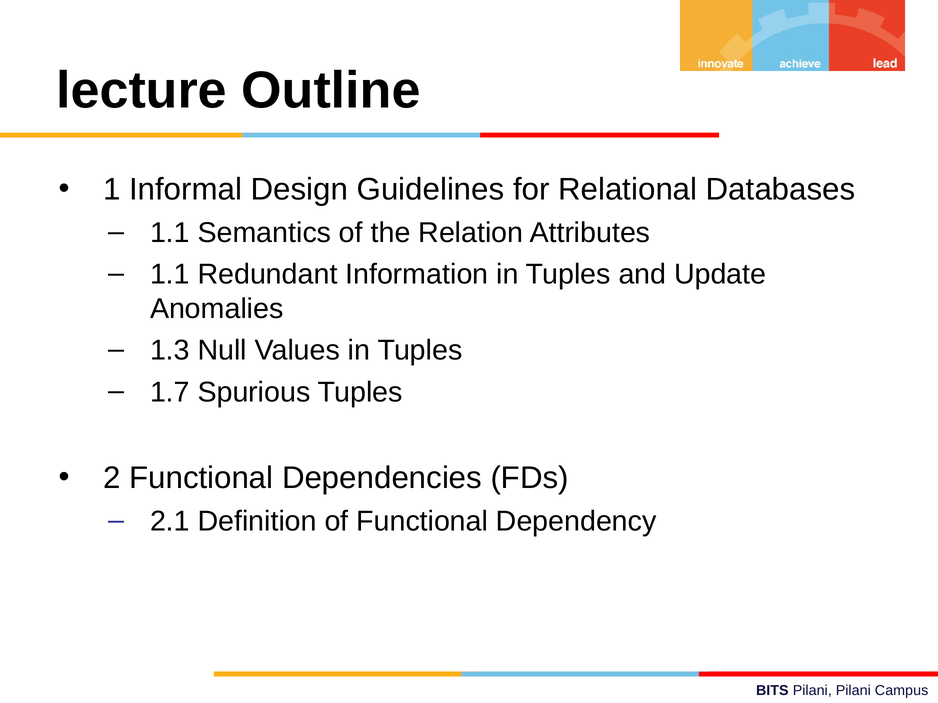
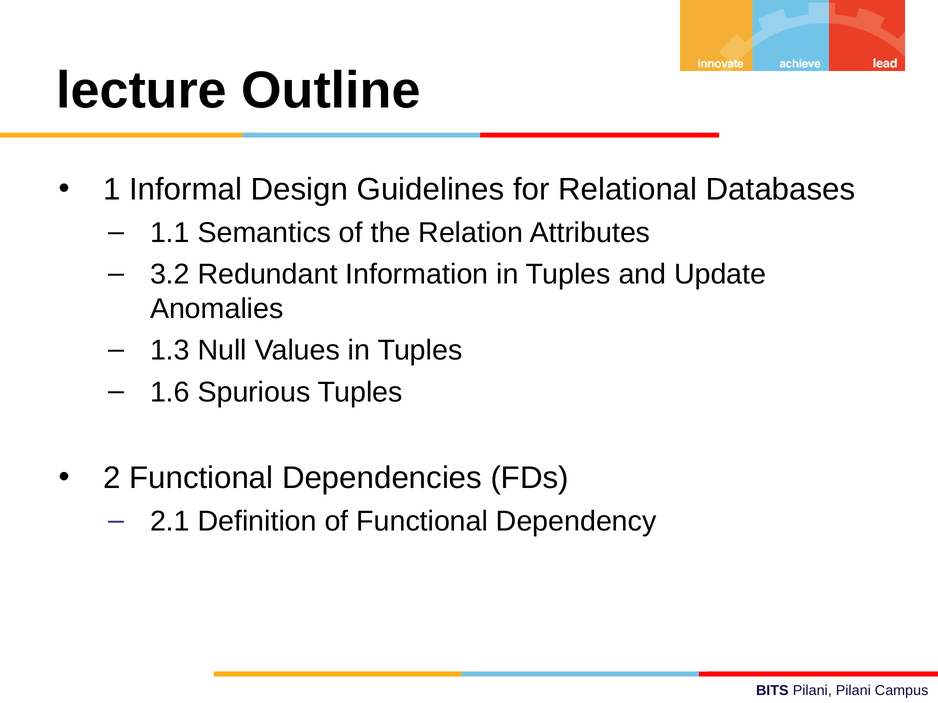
1.1: 1.1 -> 3.2 (170, 275)
1.7: 1.7 -> 1.6 (170, 392)
